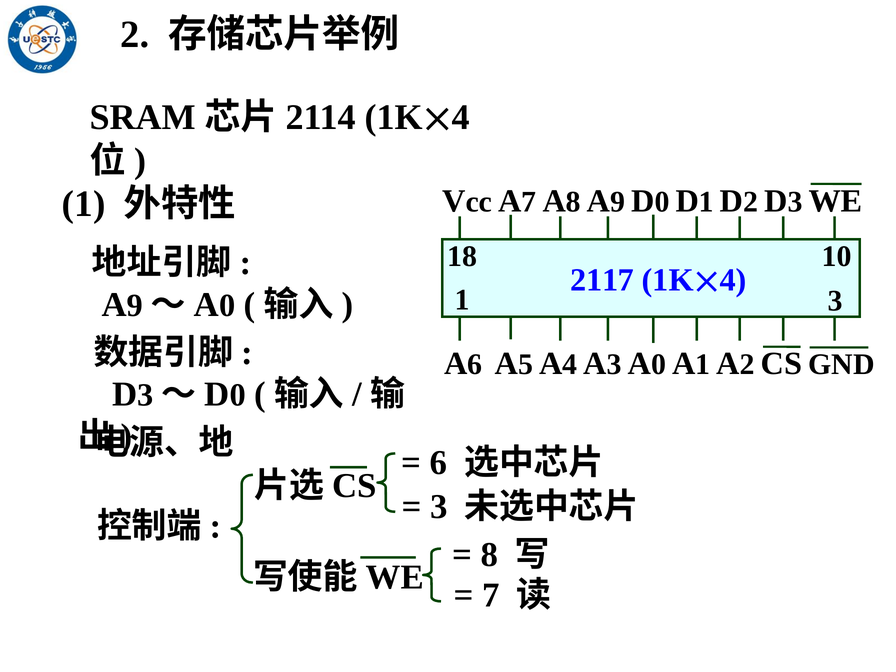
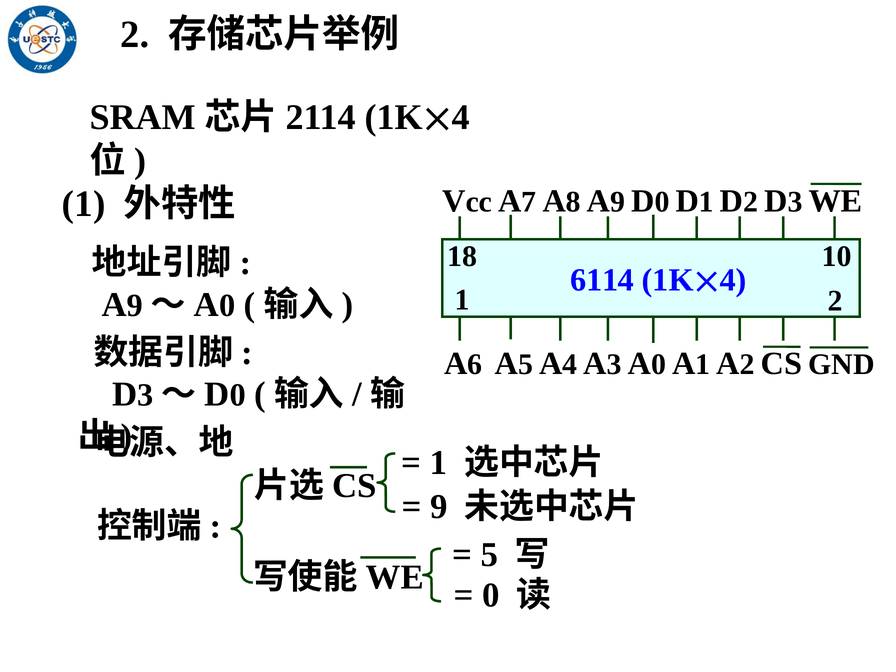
2117: 2117 -> 6114 (602, 280)
1 3: 3 -> 2 (835, 301)
6: 6 -> 1 (439, 463)
3: 3 -> 9 (439, 507)
8: 8 -> 5 (489, 555)
7: 7 -> 0 (491, 595)
